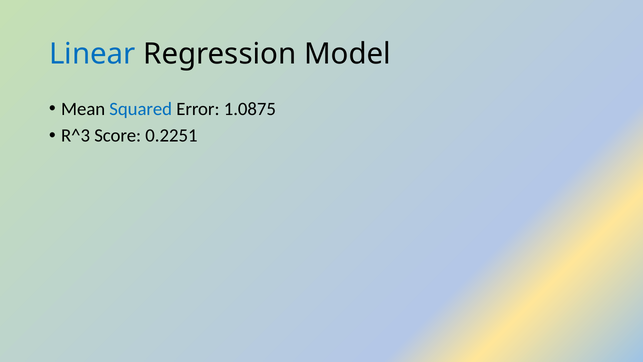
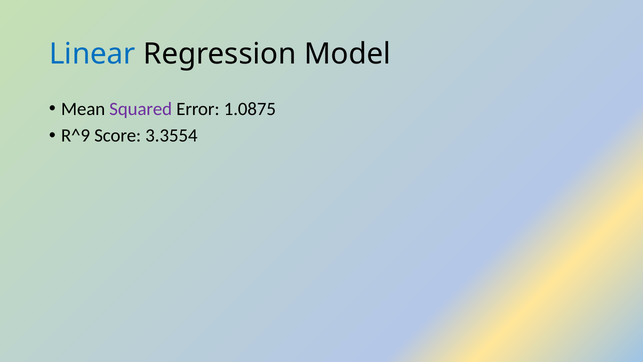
Squared colour: blue -> purple (141, 109)
R^3: R^3 -> R^9 (76, 136)
0.2251: 0.2251 -> 3.3554 (171, 136)
